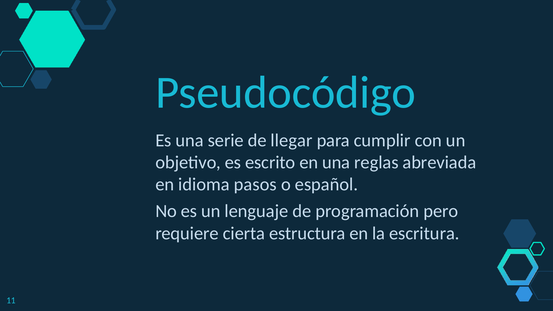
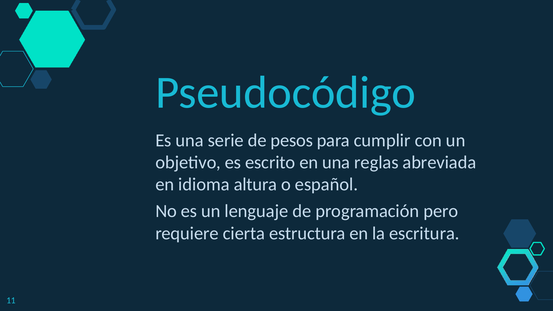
llegar: llegar -> pesos (292, 140)
pasos: pasos -> altura (255, 185)
